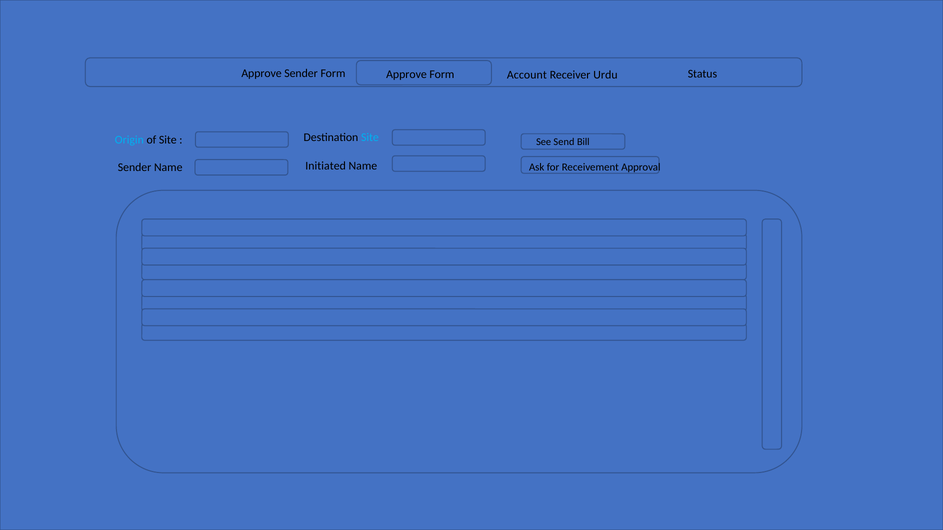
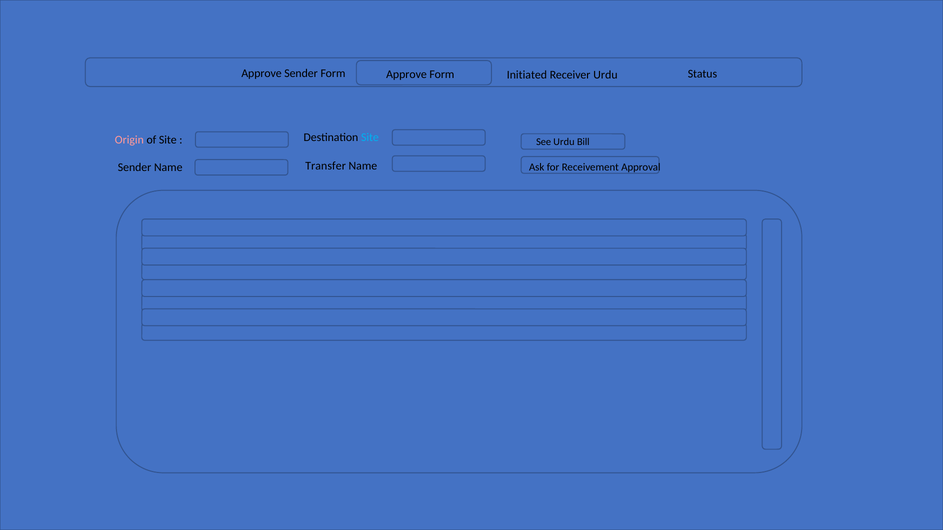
Account: Account -> Initiated (527, 75)
Origin colour: light blue -> pink (129, 140)
See Send: Send -> Urdu (564, 142)
Initiated: Initiated -> Transfer (326, 166)
